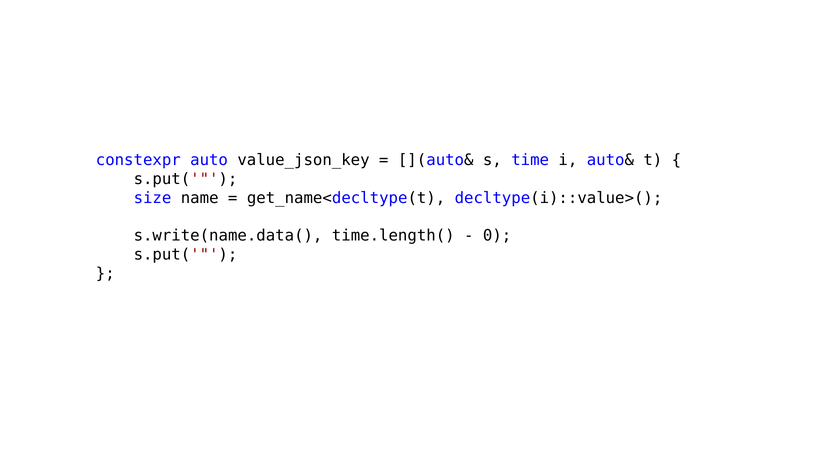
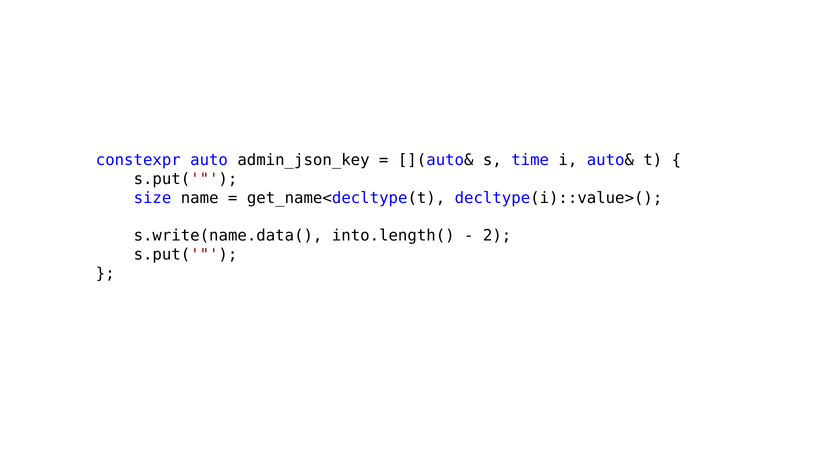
value_json_key: value_json_key -> admin_json_key (304, 160)
time.length(: time.length( -> into.length( (393, 236)
0: 0 -> 2 (497, 236)
